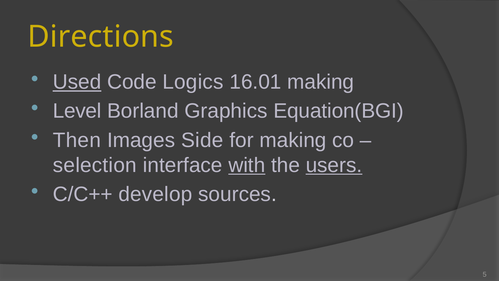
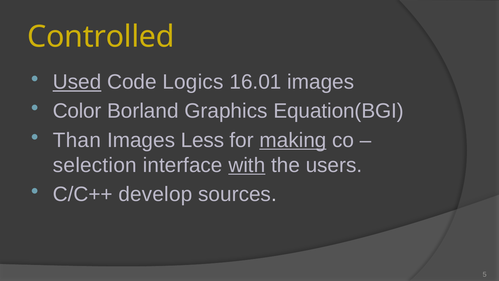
Directions: Directions -> Controlled (101, 37)
16.01 making: making -> images (321, 82)
Level: Level -> Color (77, 111)
Then: Then -> Than (77, 140)
Side: Side -> Less (202, 140)
making underline: none -> present (293, 140)
users underline: present -> none (334, 165)
